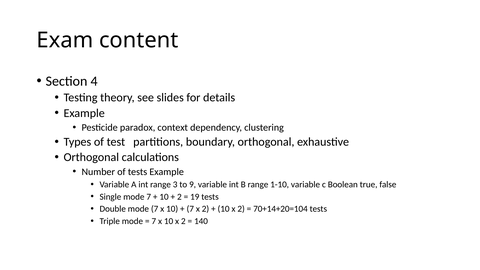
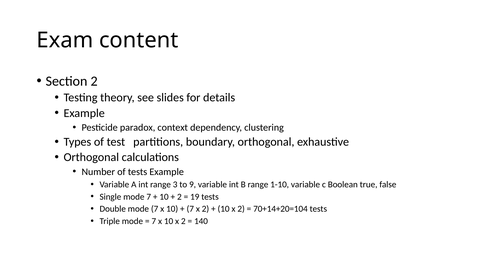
Section 4: 4 -> 2 (94, 81)
